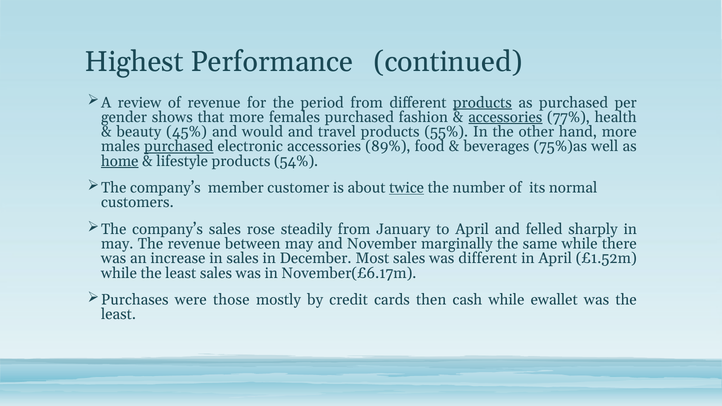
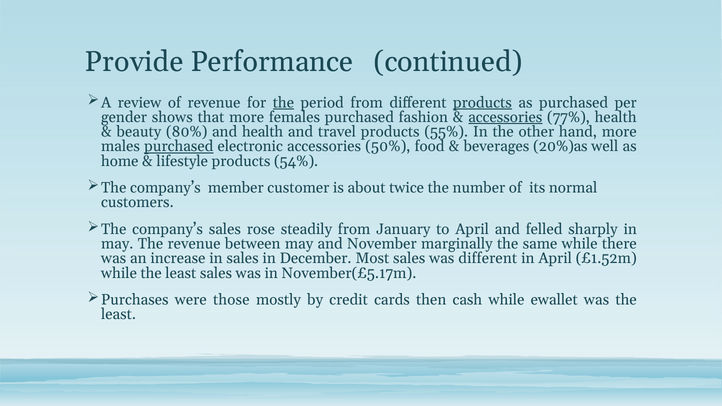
Highest: Highest -> Provide (134, 62)
the underline: none -> present (283, 103)
45%: 45% -> 80% (187, 132)
and would: would -> health (263, 132)
89%: 89% -> 50% (388, 146)
75%)as: 75%)as -> 20%)as (560, 146)
home underline: present -> none (120, 161)
twice underline: present -> none (407, 188)
November(£6.17m: November(£6.17m -> November(£5.17m (349, 273)
